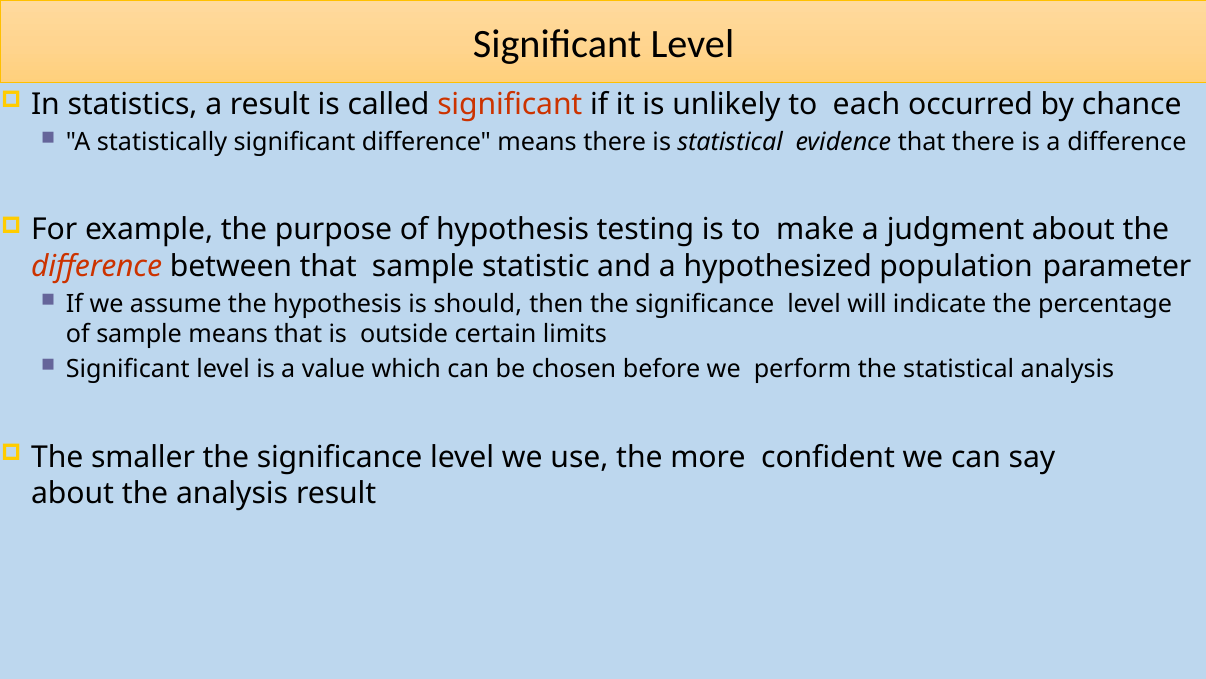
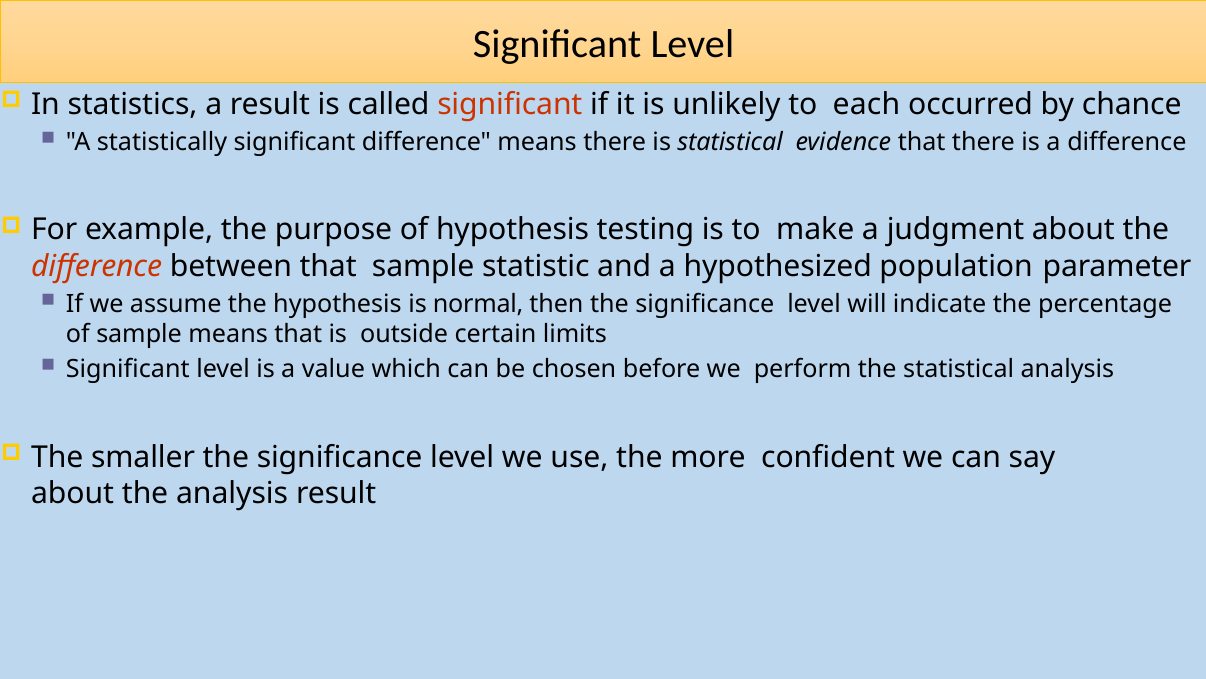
should: should -> normal (478, 304)
